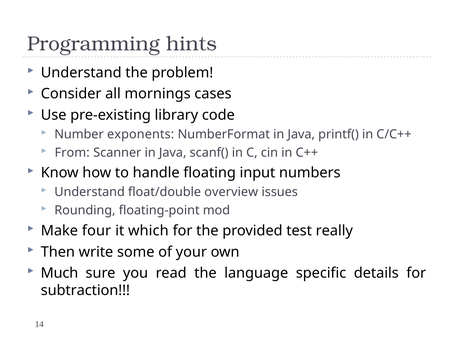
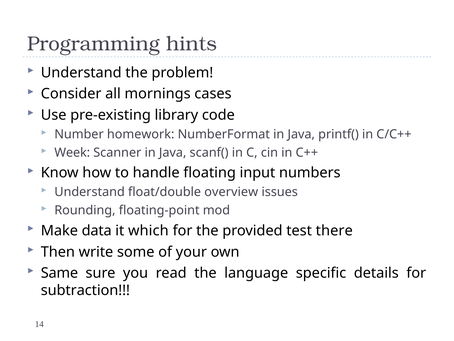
exponents: exponents -> homework (141, 134)
From: From -> Week (72, 152)
four: four -> data (97, 230)
really: really -> there (334, 230)
Much: Much -> Same (59, 273)
